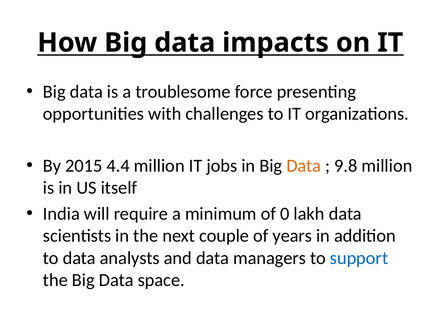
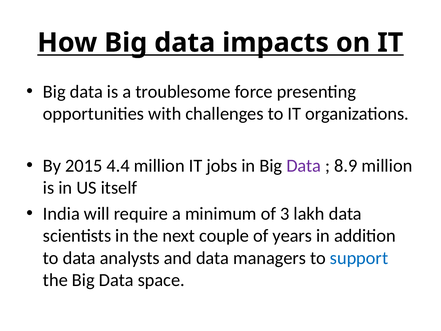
Data colour: orange -> purple (304, 166)
9.8: 9.8 -> 8.9 (346, 166)
0: 0 -> 3 (285, 214)
